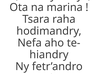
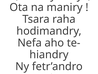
na marina: marina -> maniry (65, 7)
